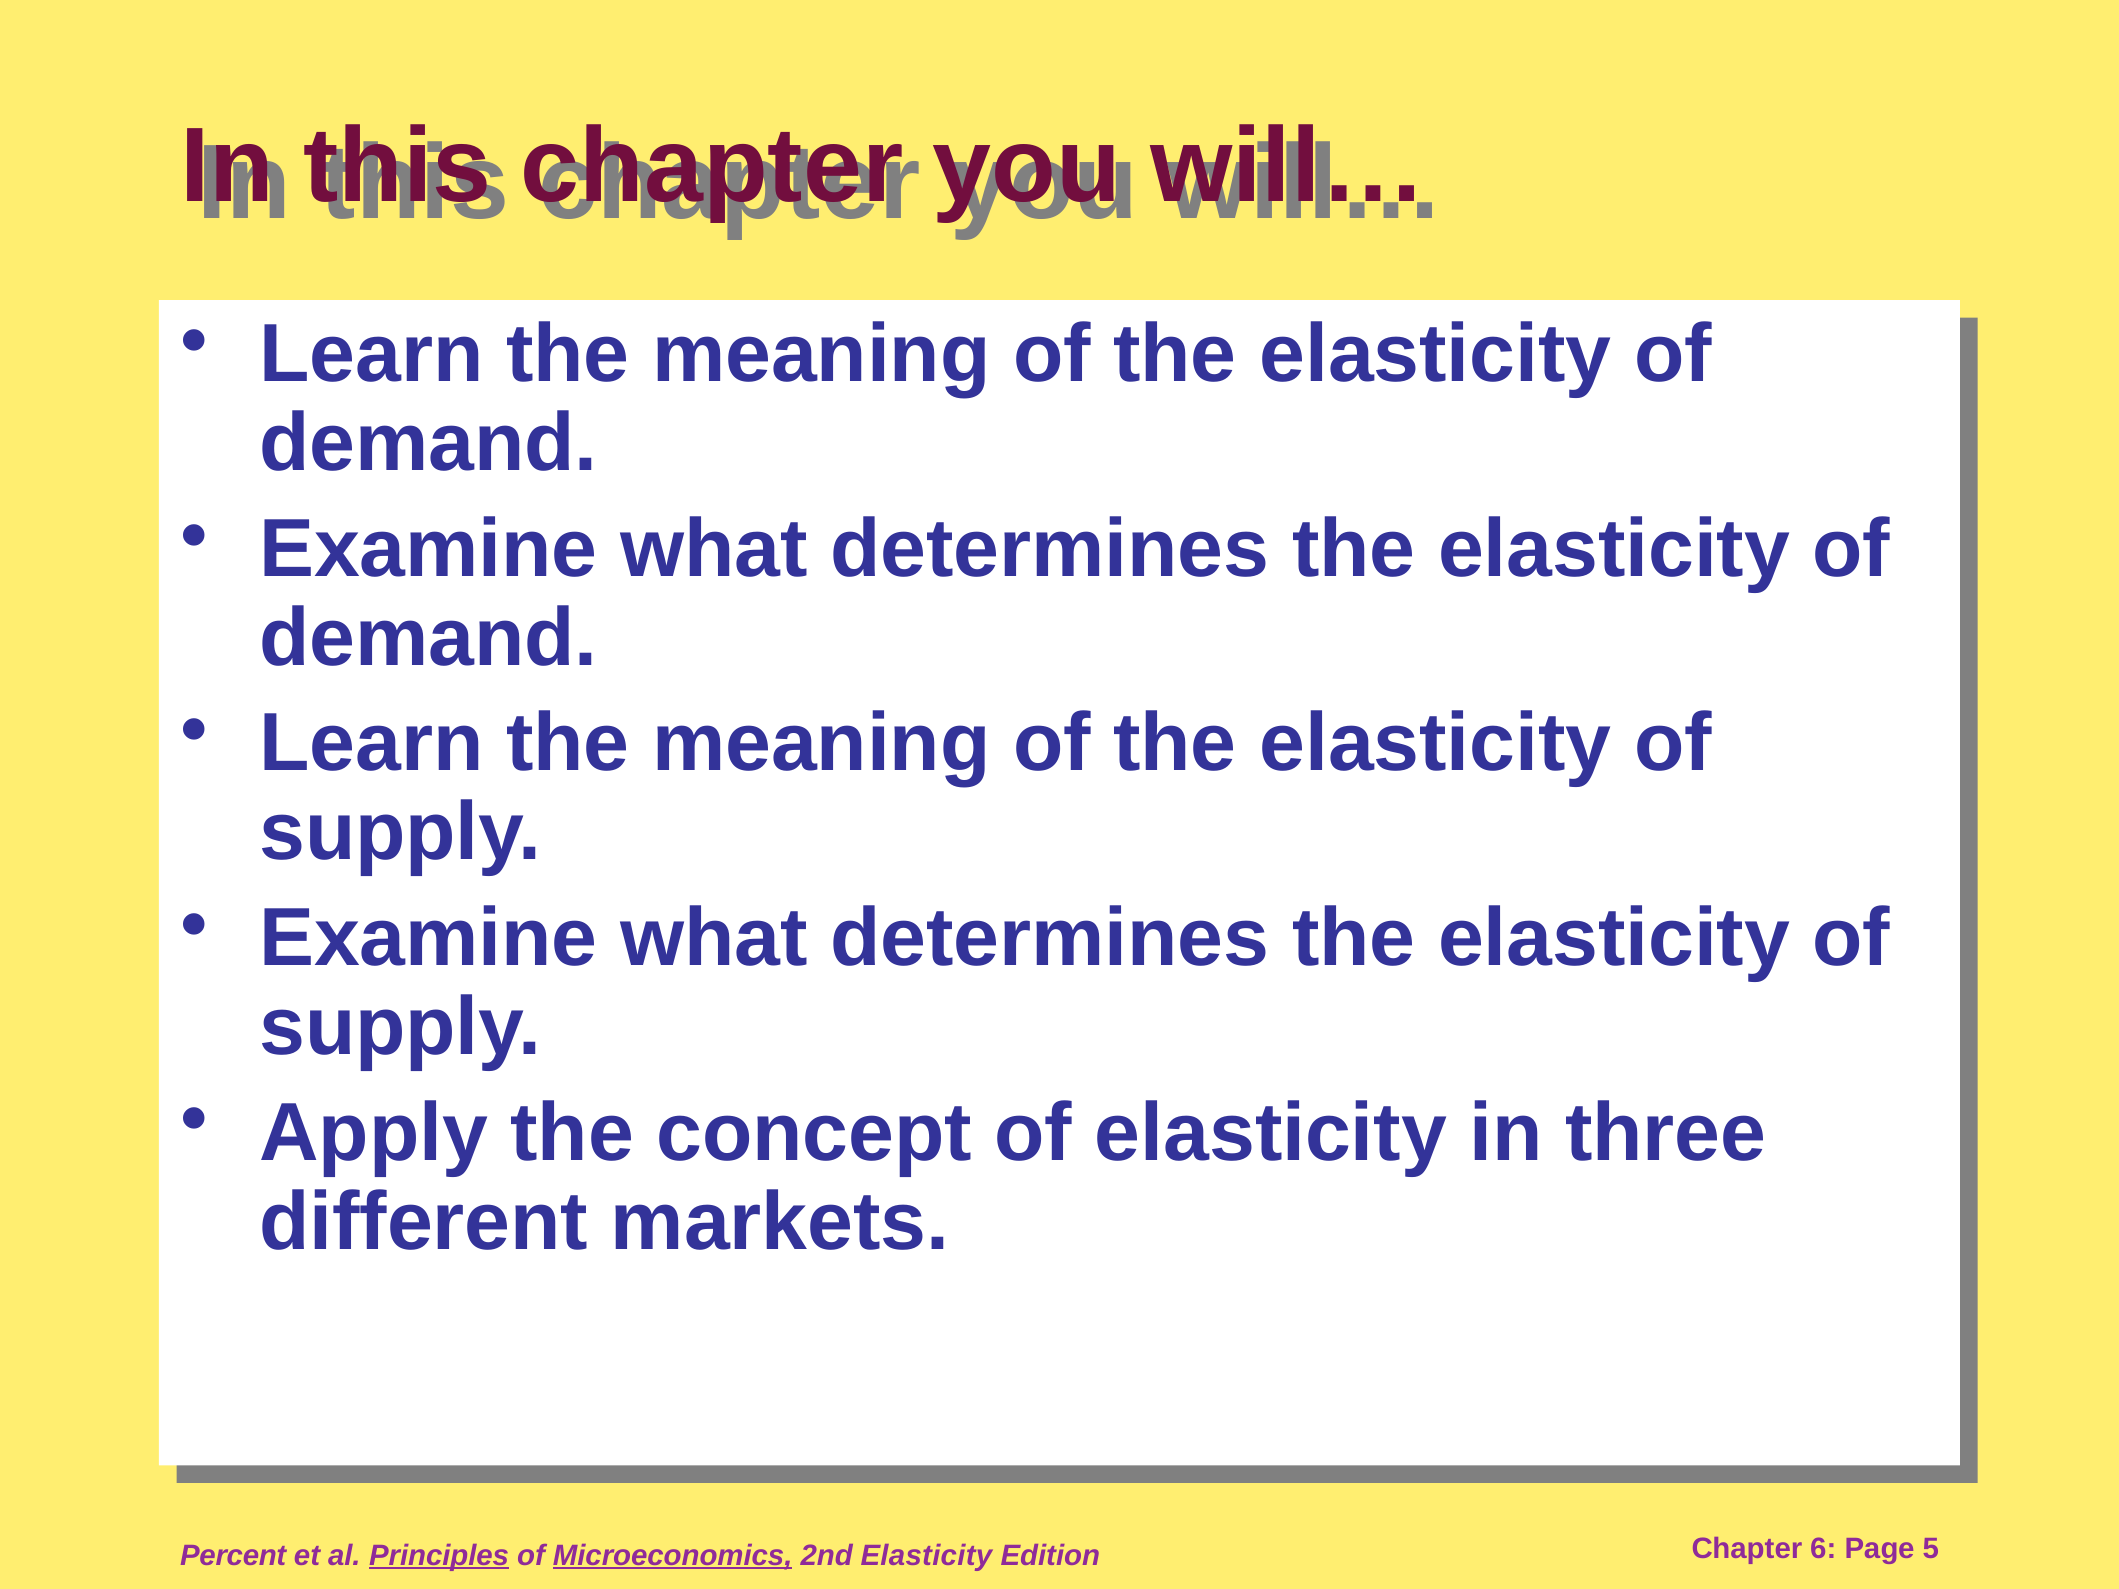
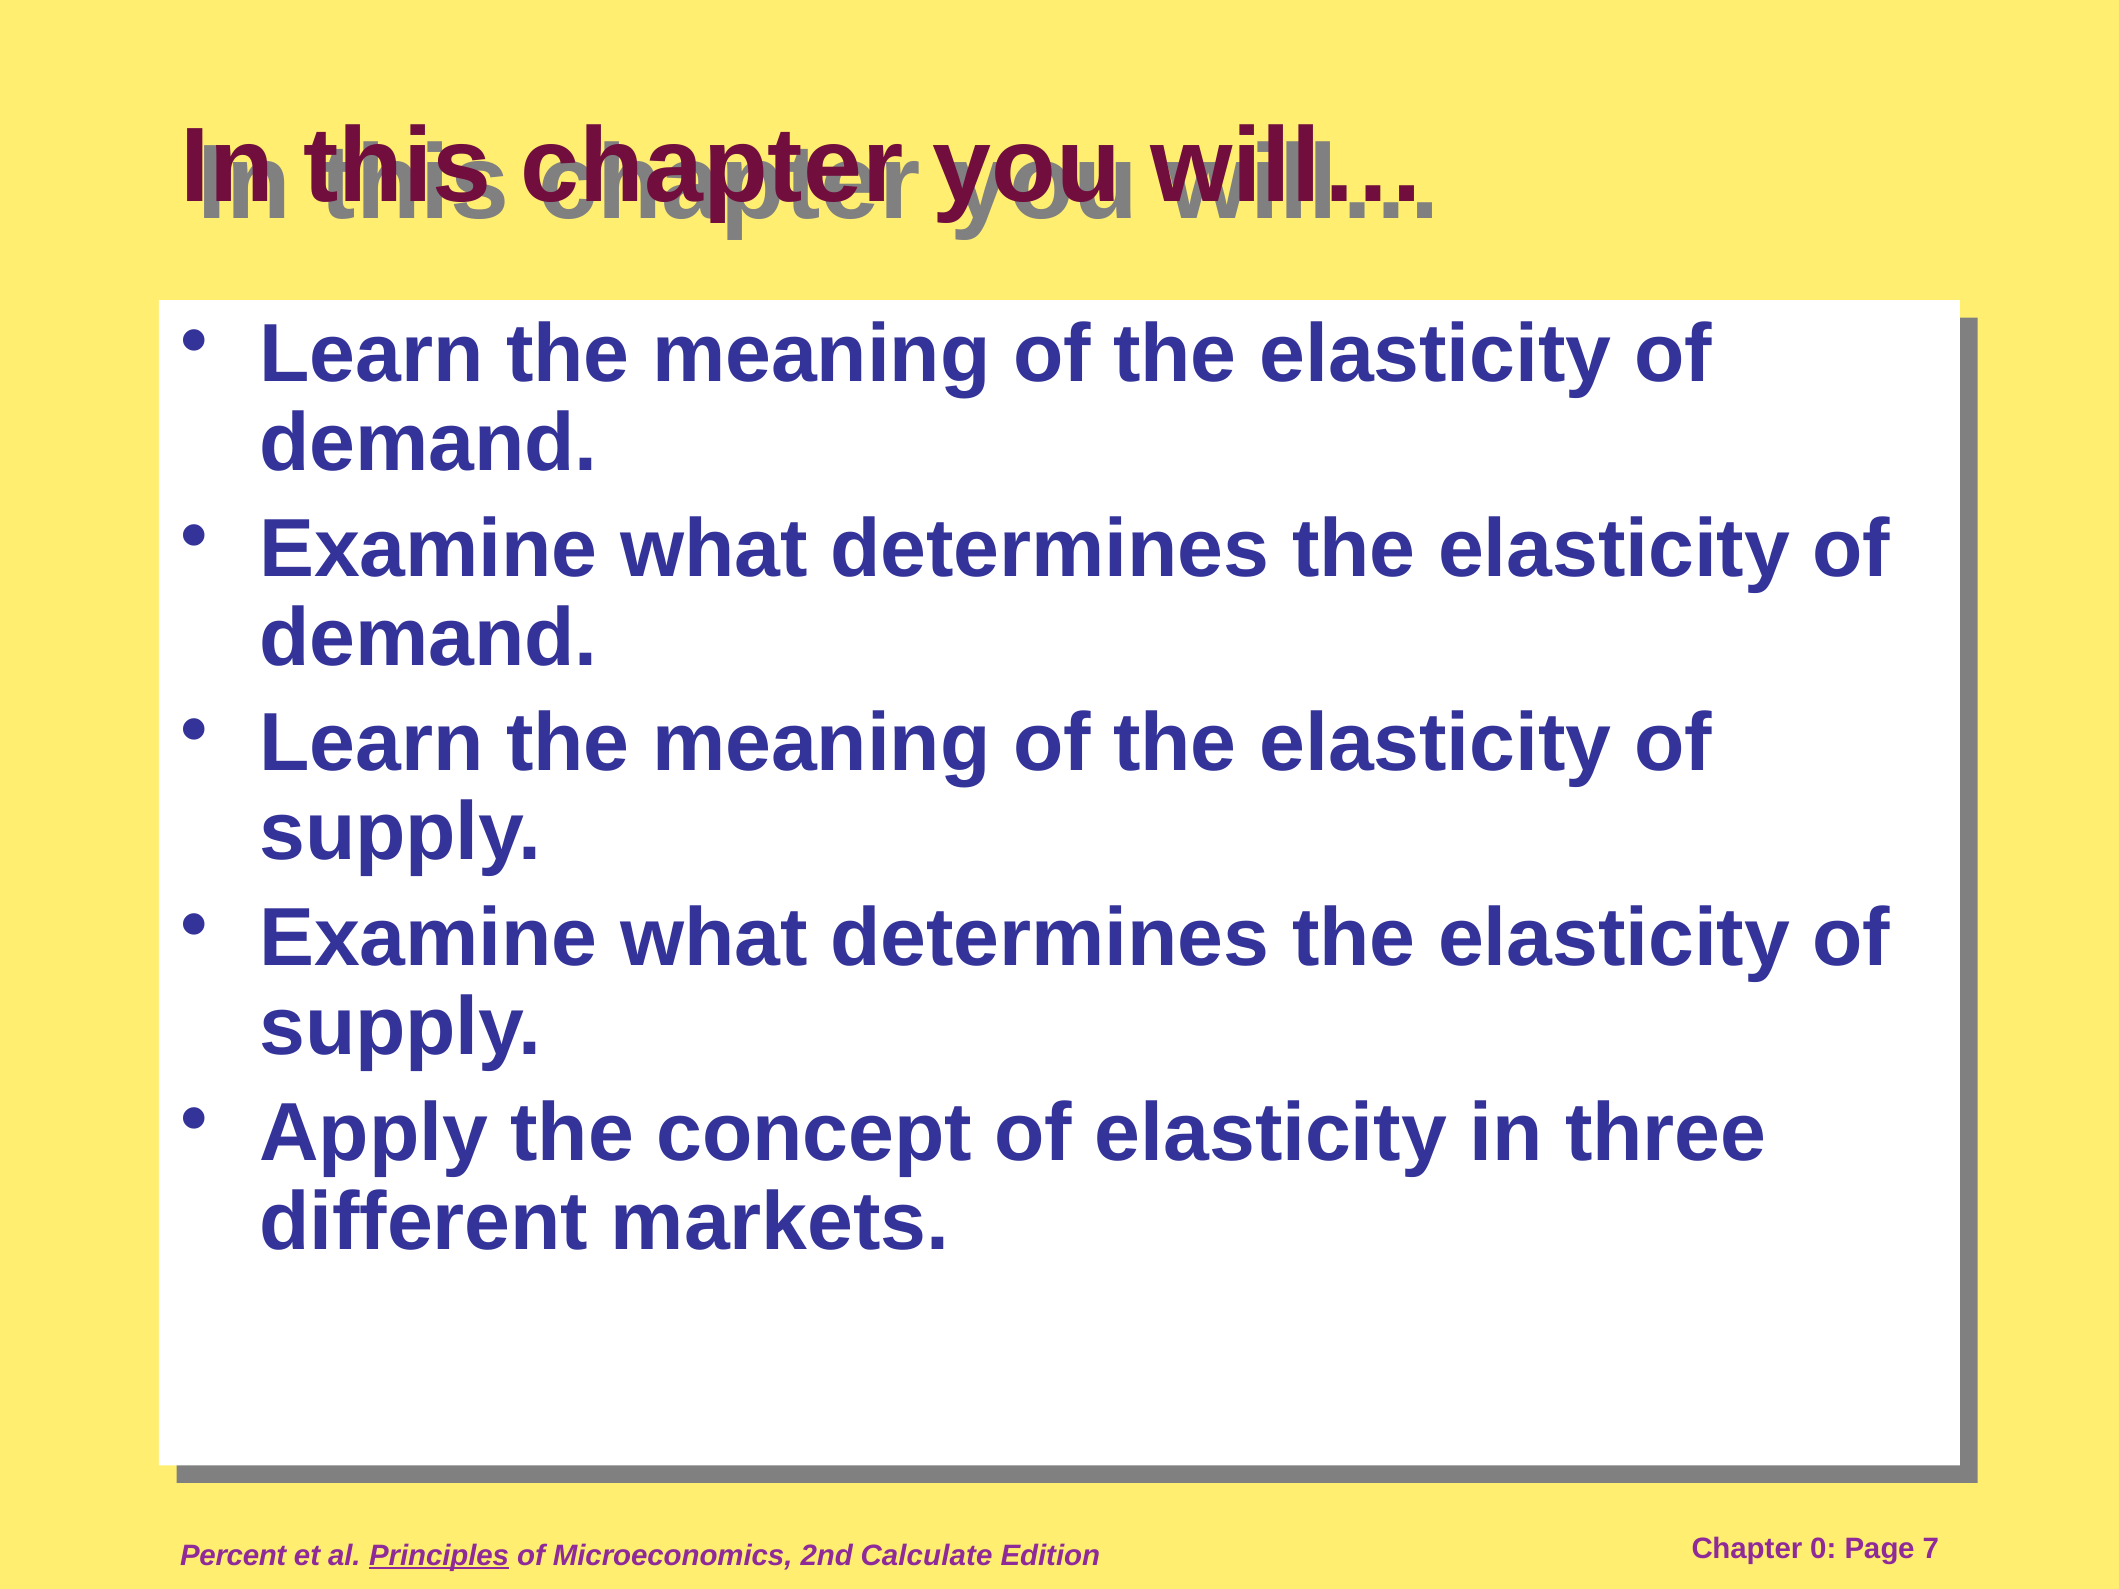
Microeconomics underline: present -> none (673, 1556)
2nd Elasticity: Elasticity -> Calculate (926, 1556)
6: 6 -> 0 (1823, 1549)
5: 5 -> 7 (1931, 1549)
